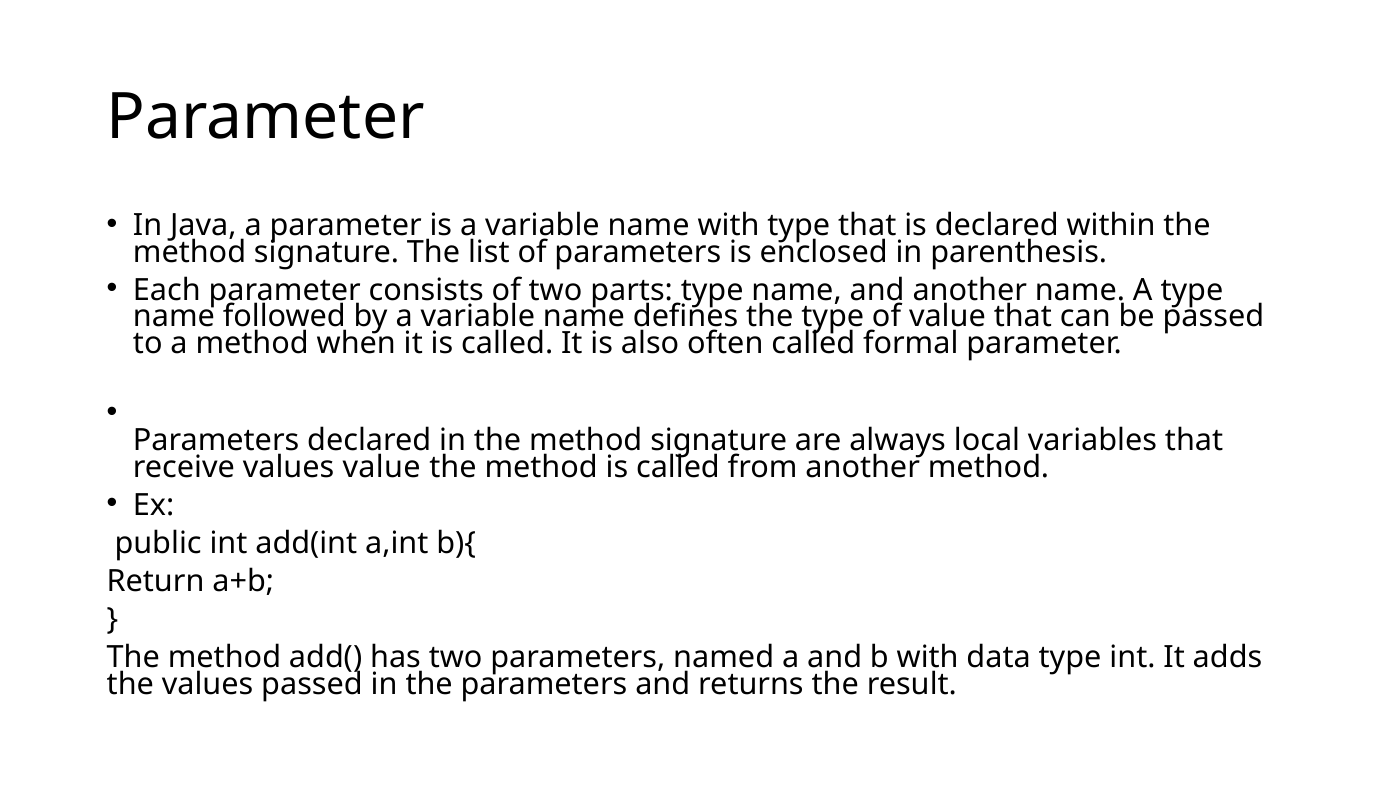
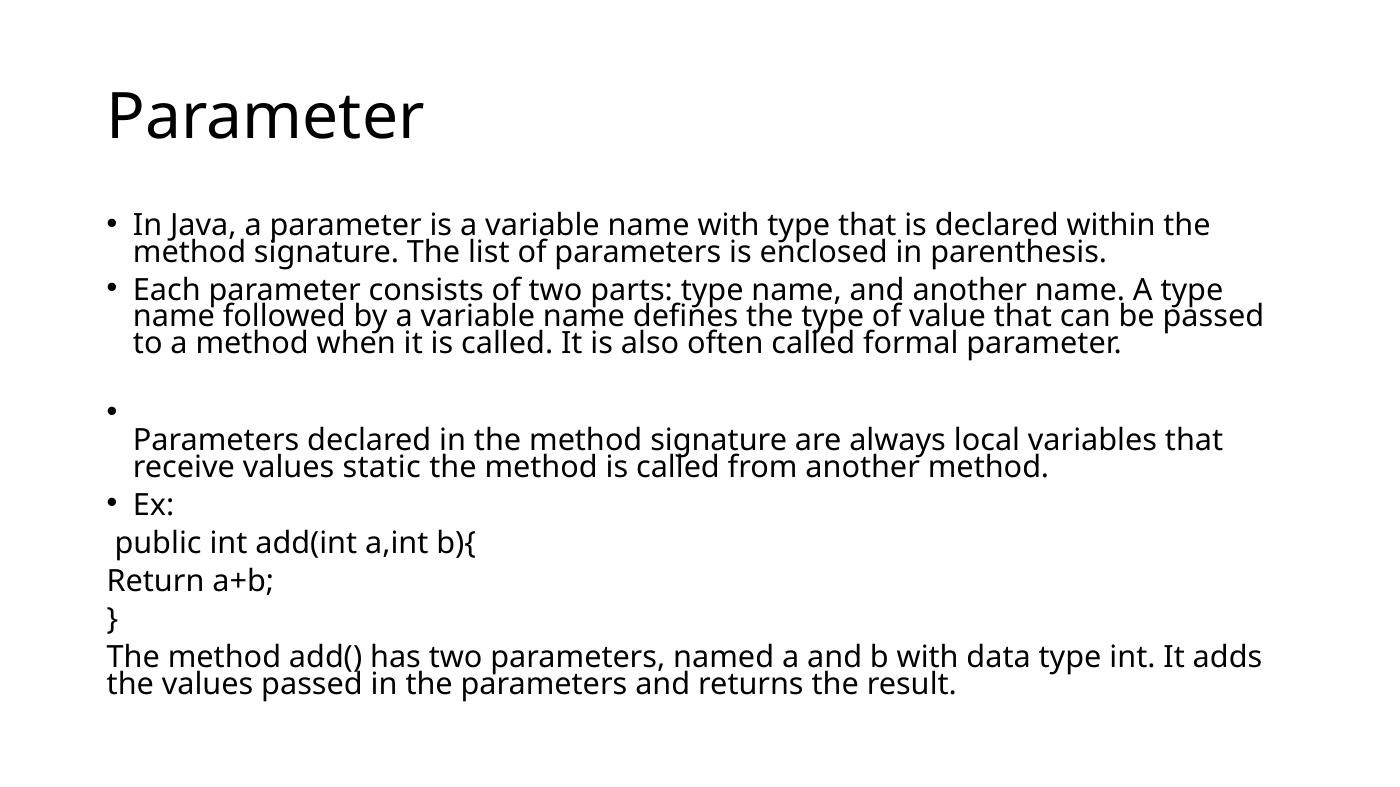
values value: value -> static (382, 468)
